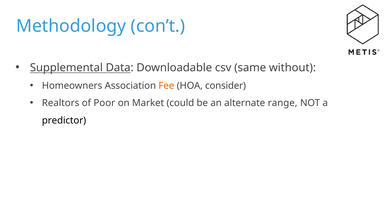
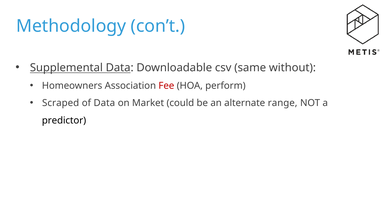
Fee colour: orange -> red (166, 86)
consider: consider -> perform (225, 86)
Realtors: Realtors -> Scraped (61, 103)
of Poor: Poor -> Data (104, 103)
